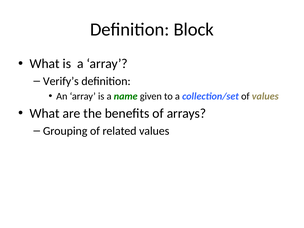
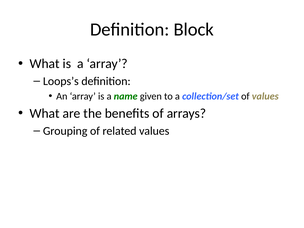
Verify’s: Verify’s -> Loops’s (61, 81)
